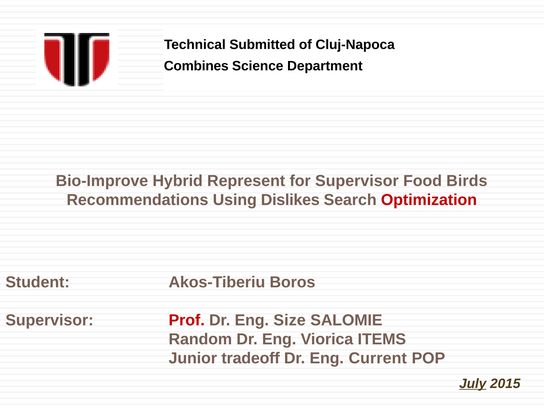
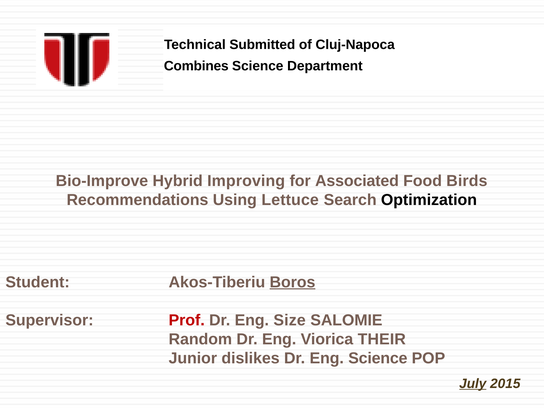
Represent: Represent -> Improving (246, 181)
for Supervisor: Supervisor -> Associated (357, 181)
Dislikes: Dislikes -> Lettuce (290, 200)
Optimization colour: red -> black (429, 200)
Boros underline: none -> present (293, 282)
ITEMS: ITEMS -> THEIR (382, 339)
tradeoff: tradeoff -> dislikes (251, 358)
Eng Current: Current -> Science (378, 358)
